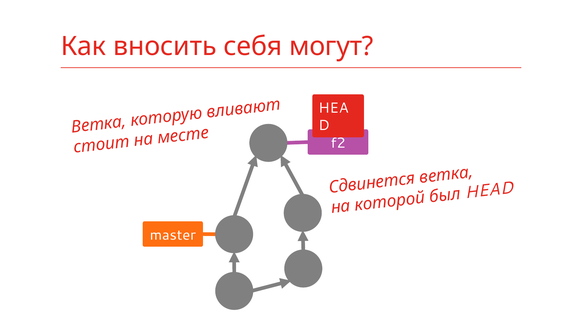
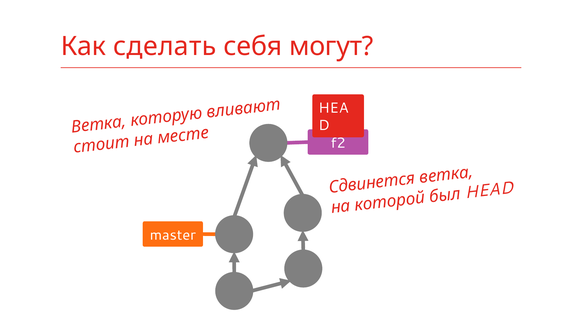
вносить: вносить -> сделать (165, 46)
